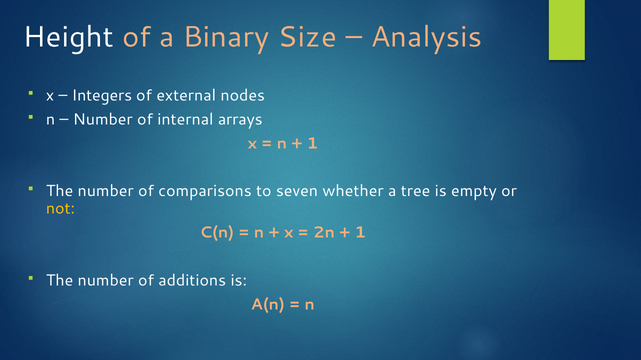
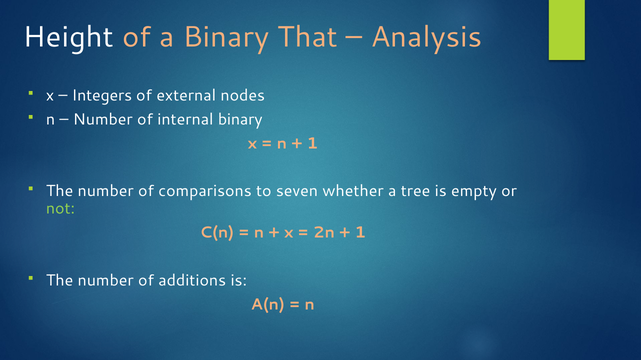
Size: Size -> That (308, 37)
internal arrays: arrays -> binary (240, 120)
not colour: yellow -> light green (60, 209)
